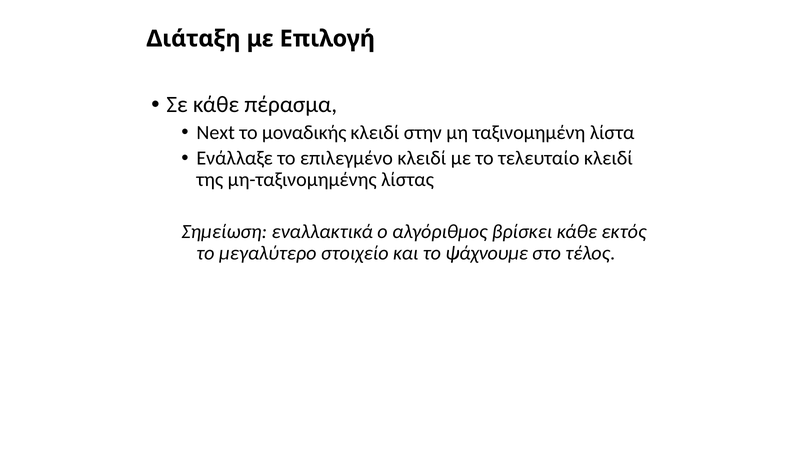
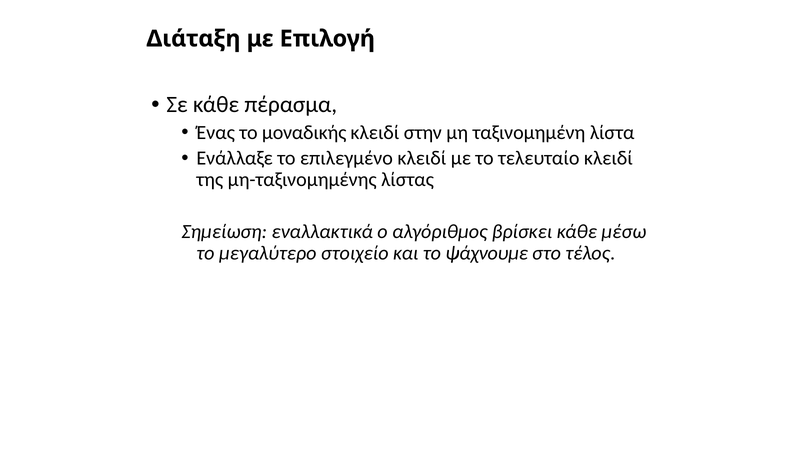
Next: Next -> Ένας (216, 132)
εκτός: εκτός -> μέσω (624, 232)
